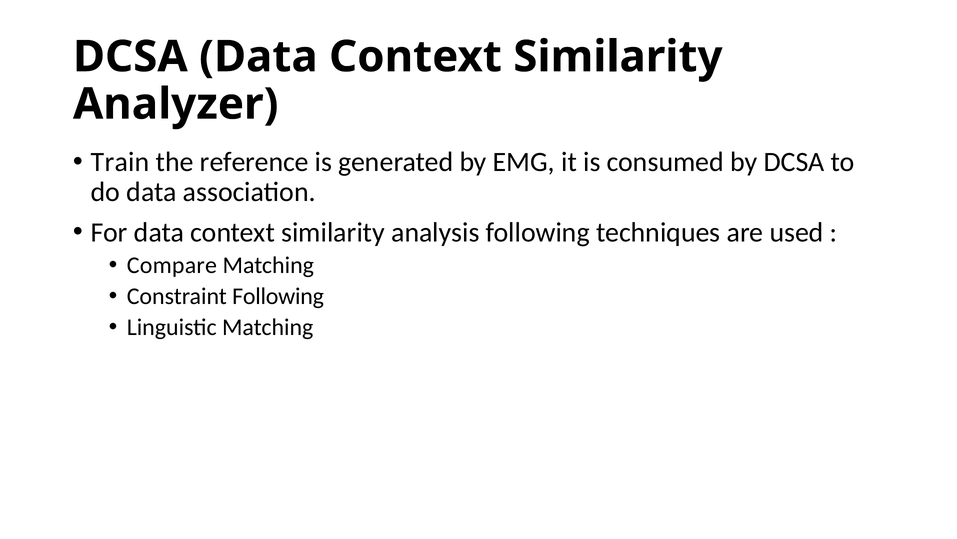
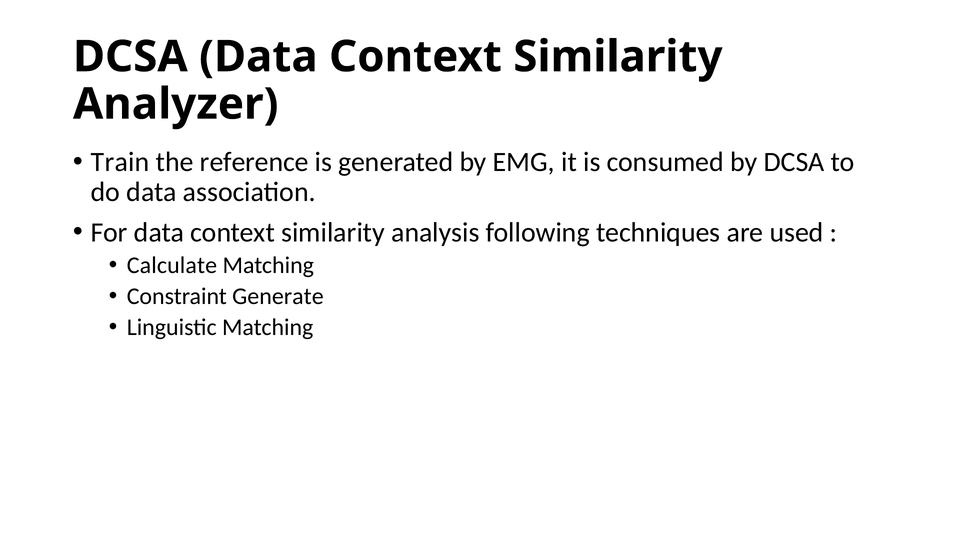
Compare: Compare -> Calculate (172, 265)
Constraint Following: Following -> Generate (278, 296)
